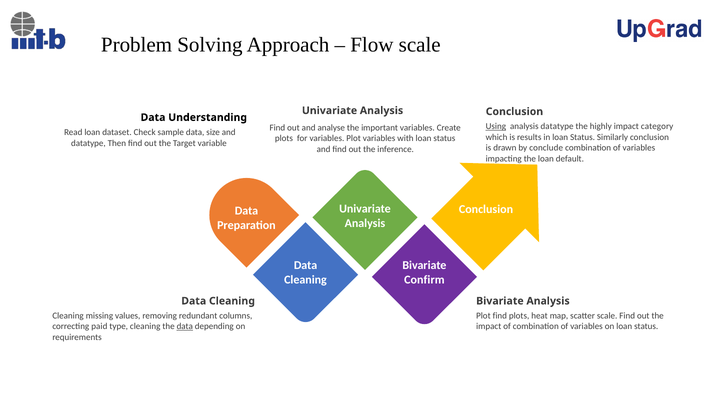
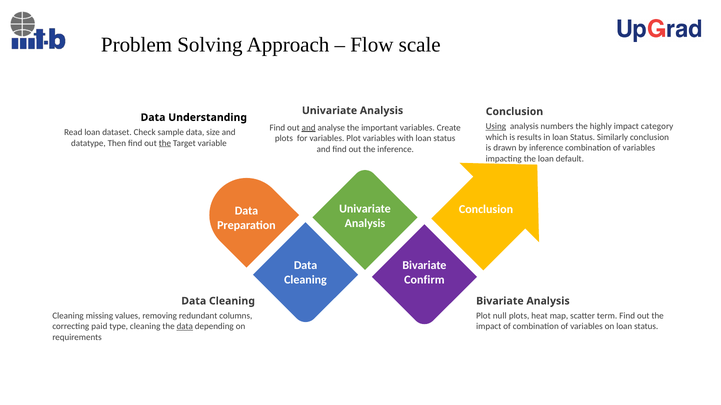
analysis datatype: datatype -> numbers (557, 126)
and underline: none -> present (309, 128)
the underline: none -> present (165, 143)
by conclude: conclude -> inference (546, 148)
Plot find: find -> null (500, 316)
scatter scale: scale -> term (607, 316)
